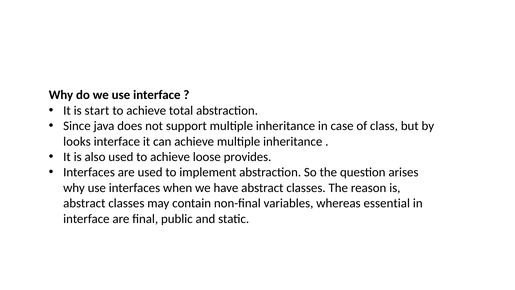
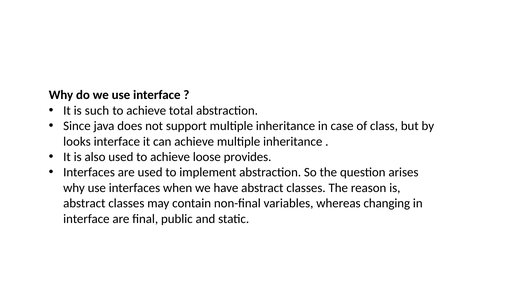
start: start -> such (97, 110)
essential: essential -> changing (387, 203)
